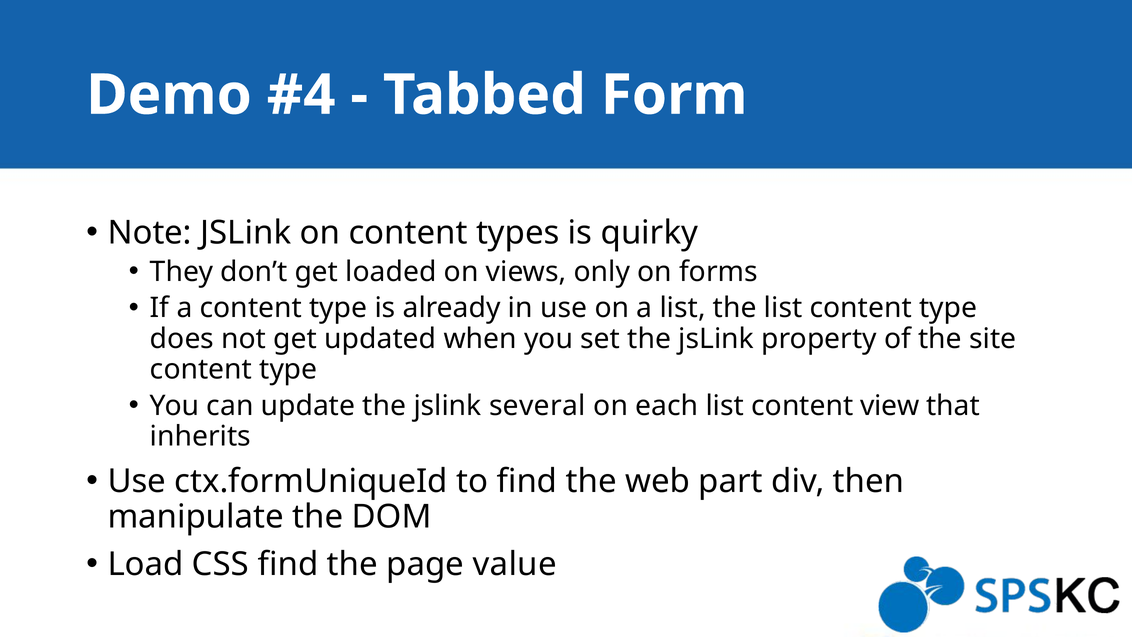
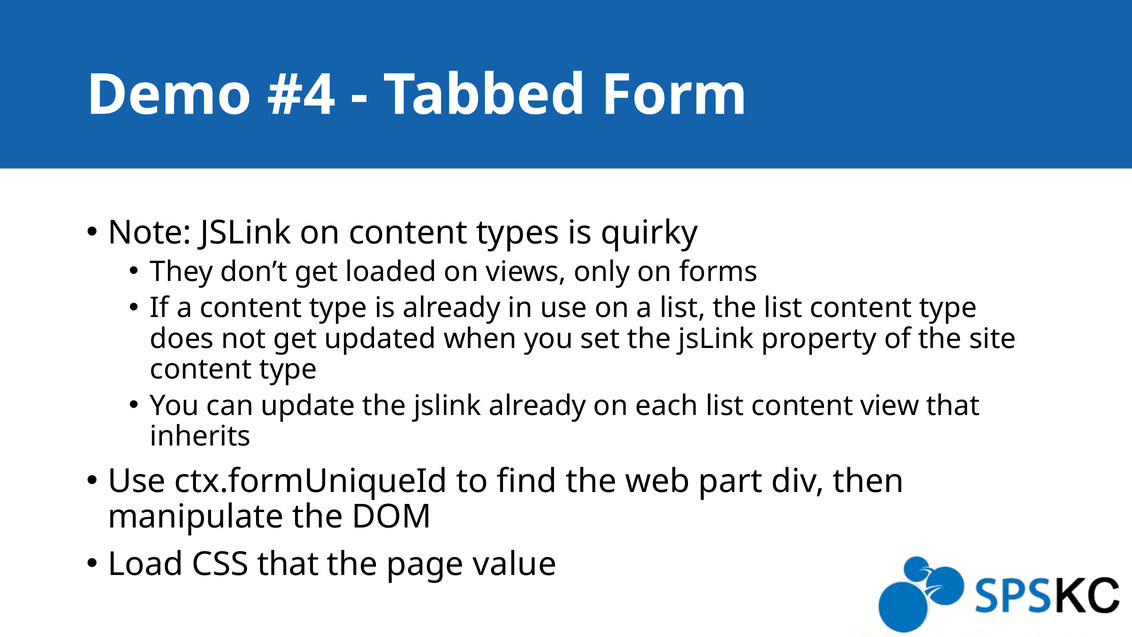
jslink several: several -> already (538, 406)
CSS find: find -> that (288, 564)
